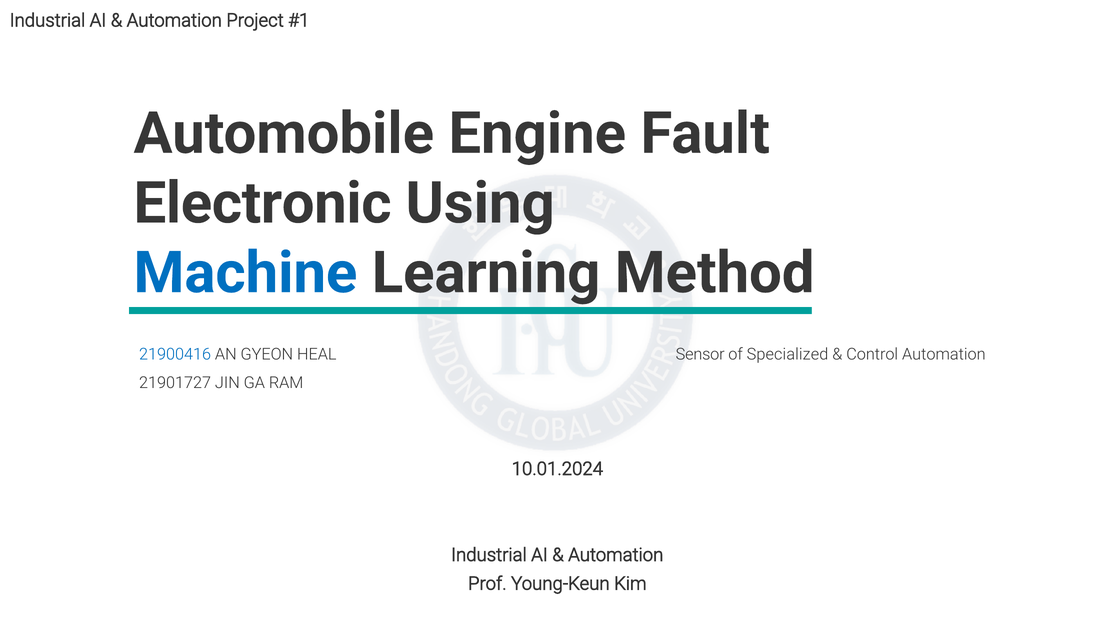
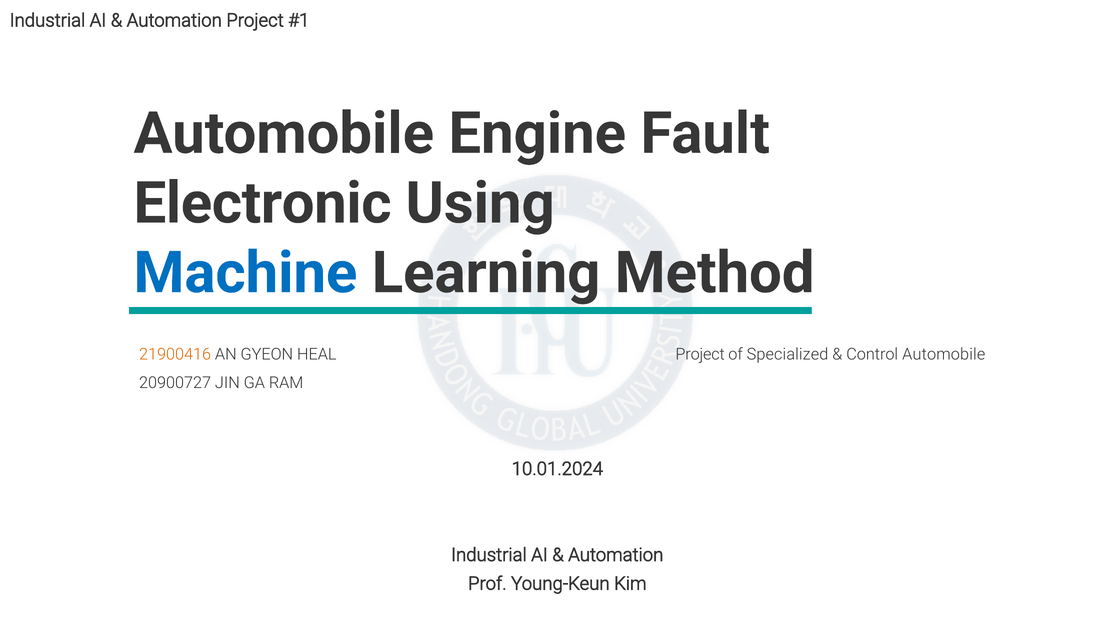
Sensor: Sensor -> Project (700, 354)
Control Automation: Automation -> Automobile (944, 354)
21900416 colour: blue -> orange (175, 354)
21901727: 21901727 -> 20900727 (175, 383)
